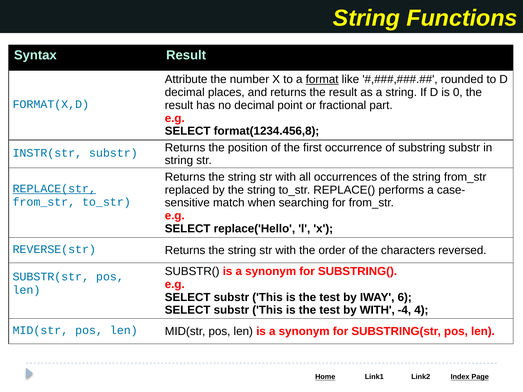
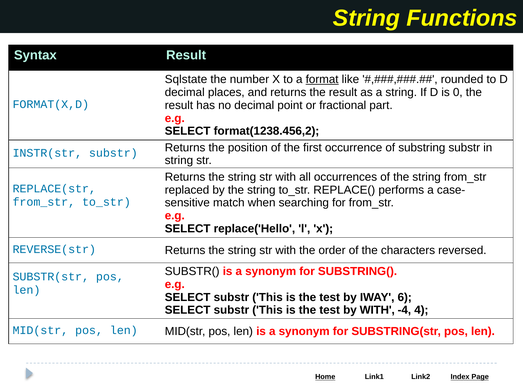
Attribute: Attribute -> Sqlstate (186, 80)
format(1234.456,8: format(1234.456,8 -> format(1238.456,2 (266, 131)
REPLACE(str underline: present -> none (54, 189)
